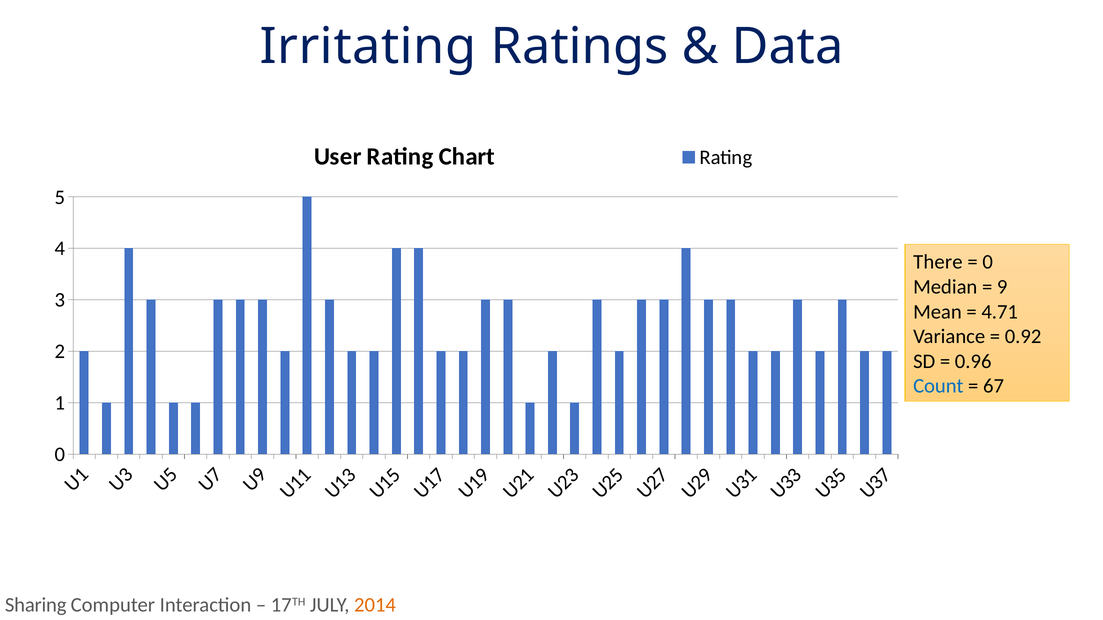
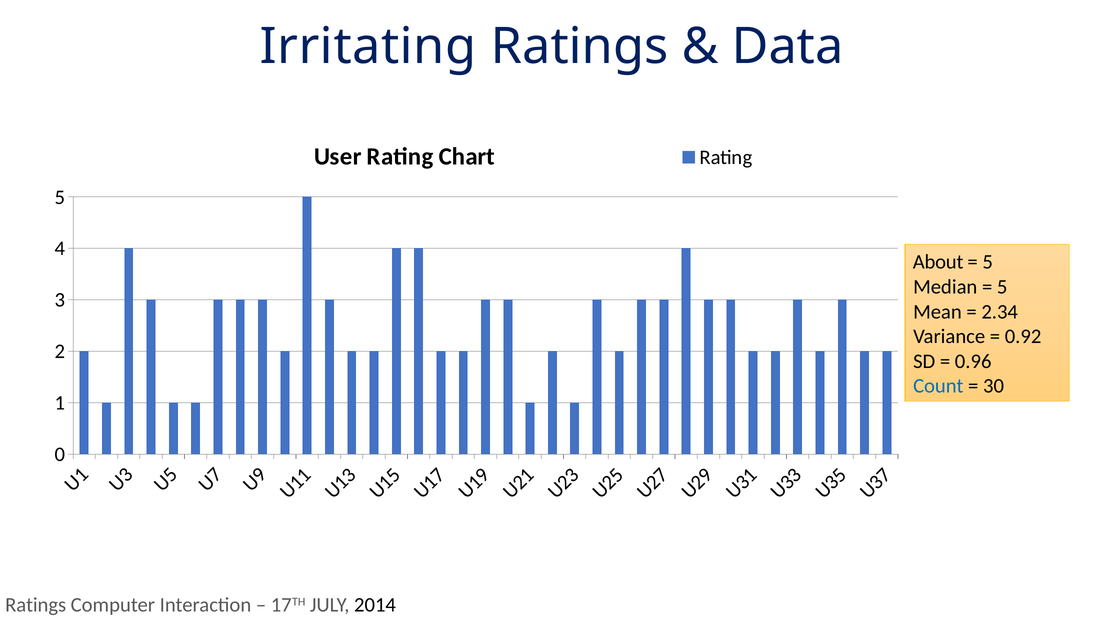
There: There -> About (938, 262)
0: 0 -> 5 (988, 262)
9: 9 -> 5 (1002, 287)
4.71: 4.71 -> 2.34 (1000, 312)
67: 67 -> 30 (994, 386)
Sharing: Sharing -> Ratings (36, 605)
2014 colour: orange -> black (375, 605)
